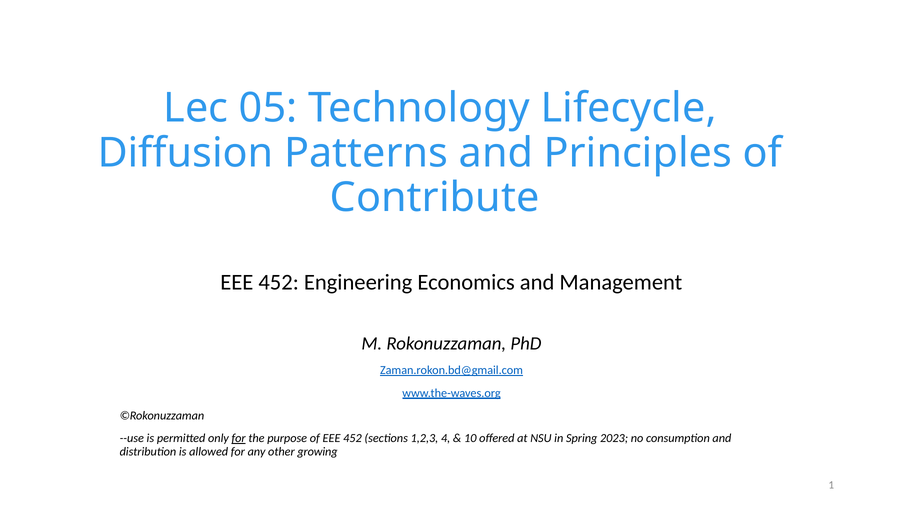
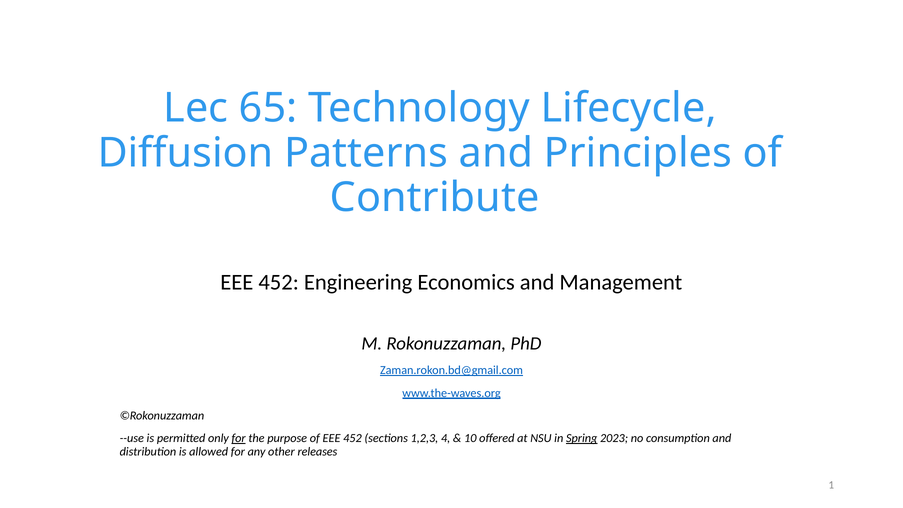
05: 05 -> 65 (268, 108)
Spring underline: none -> present (582, 438)
growing: growing -> releases (317, 451)
